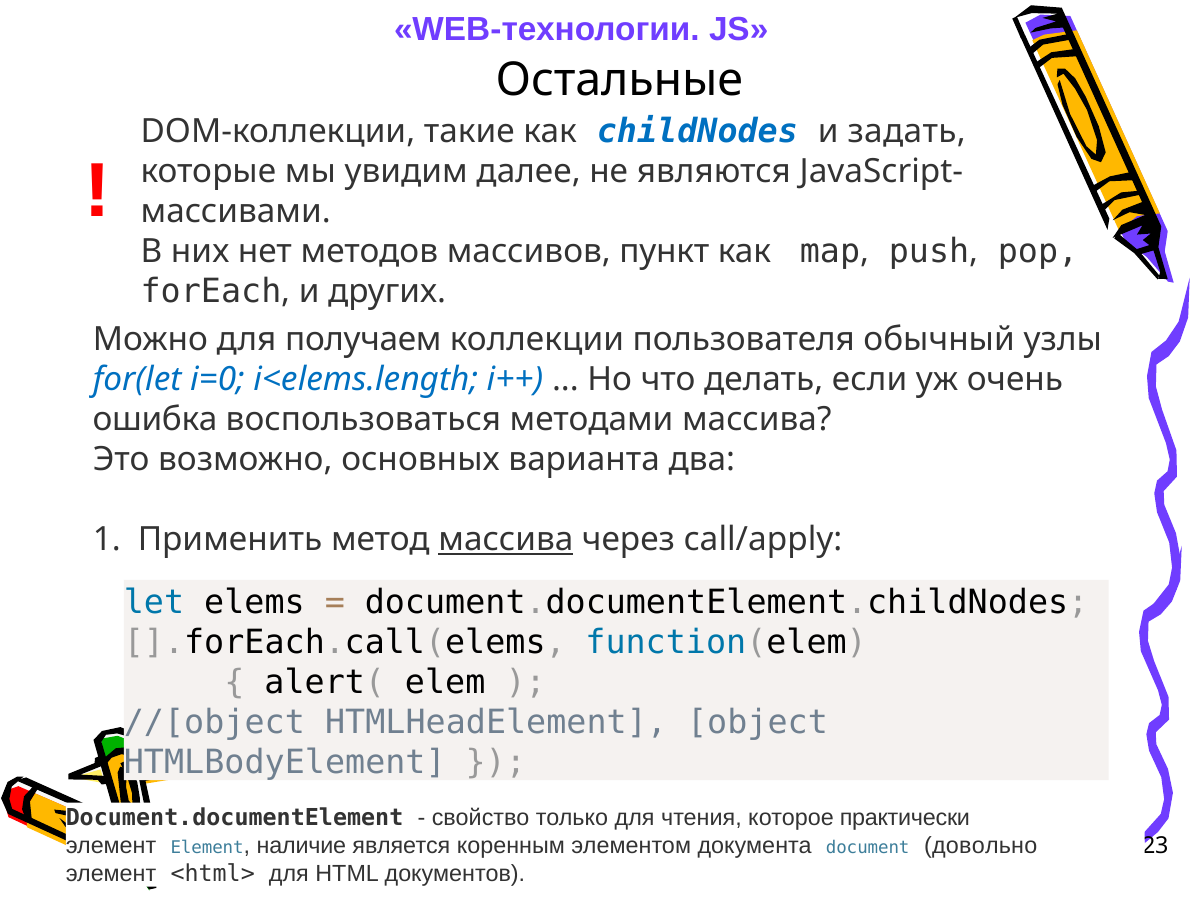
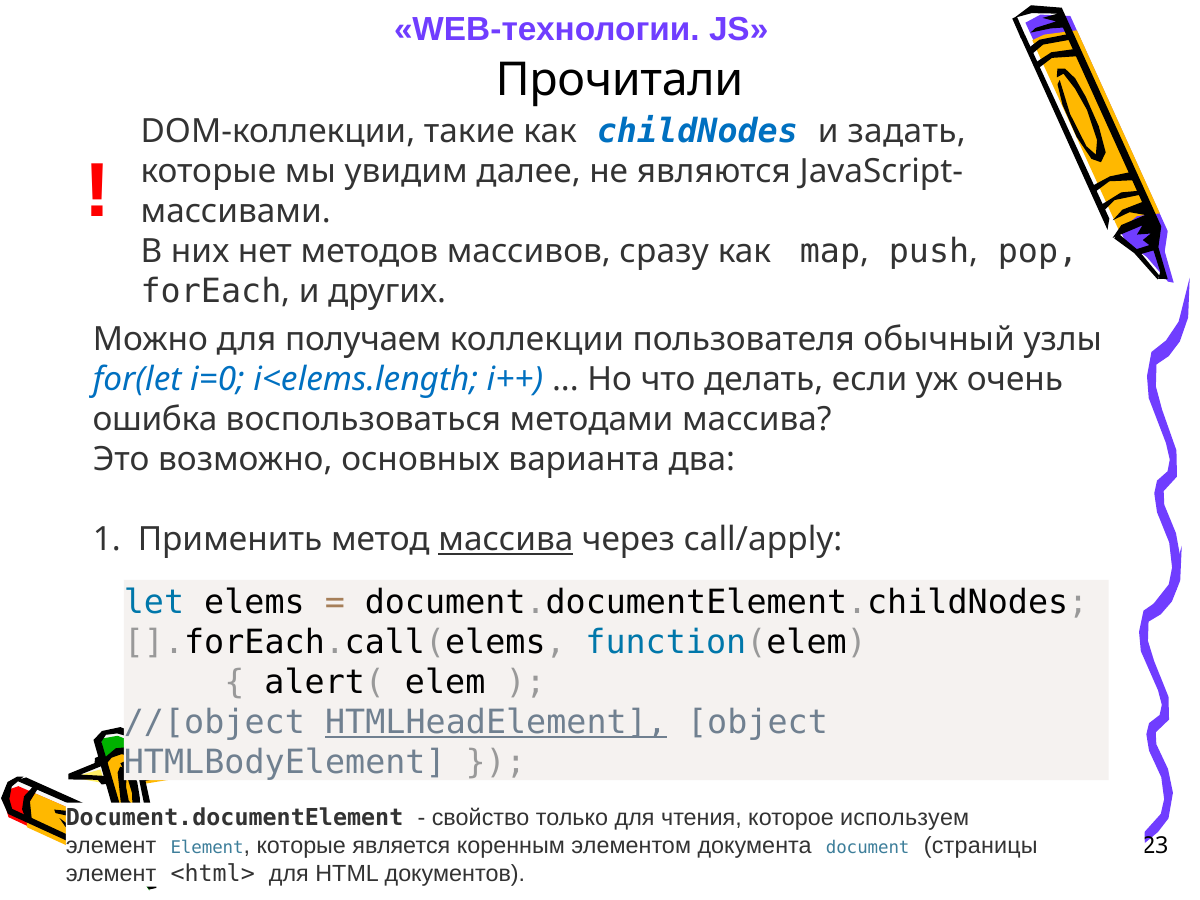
Остальные: Остальные -> Прочитали (620, 80)
пункт: пункт -> сразу (664, 251)
HTMLHeadElement underline: none -> present (496, 722)
практически: практически -> используем (905, 818)
наличие: наличие -> которые (301, 846)
довольно: довольно -> страницы (981, 846)
